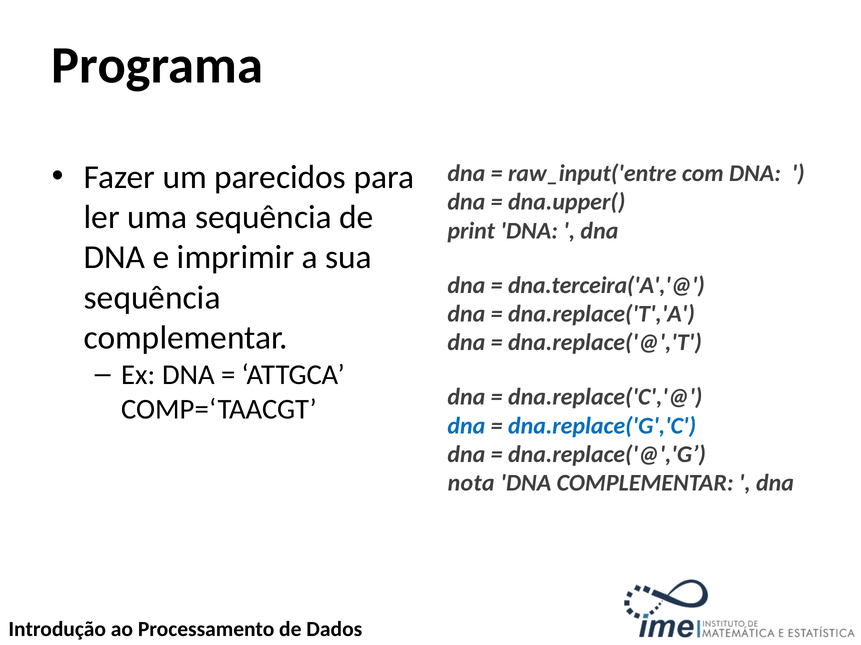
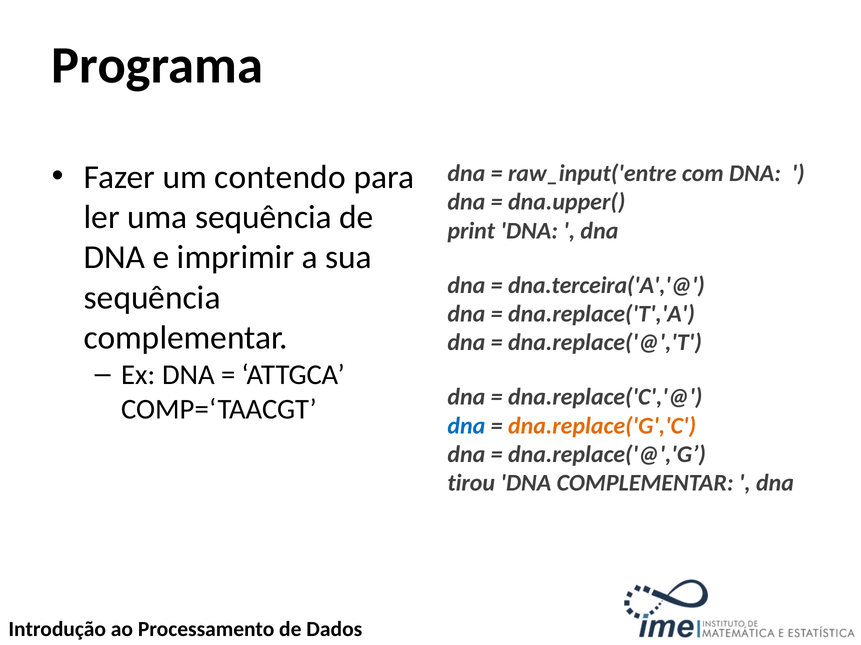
parecidos: parecidos -> contendo (280, 177)
dna.replace('G','C colour: blue -> orange (602, 426)
nota: nota -> tirou (471, 484)
